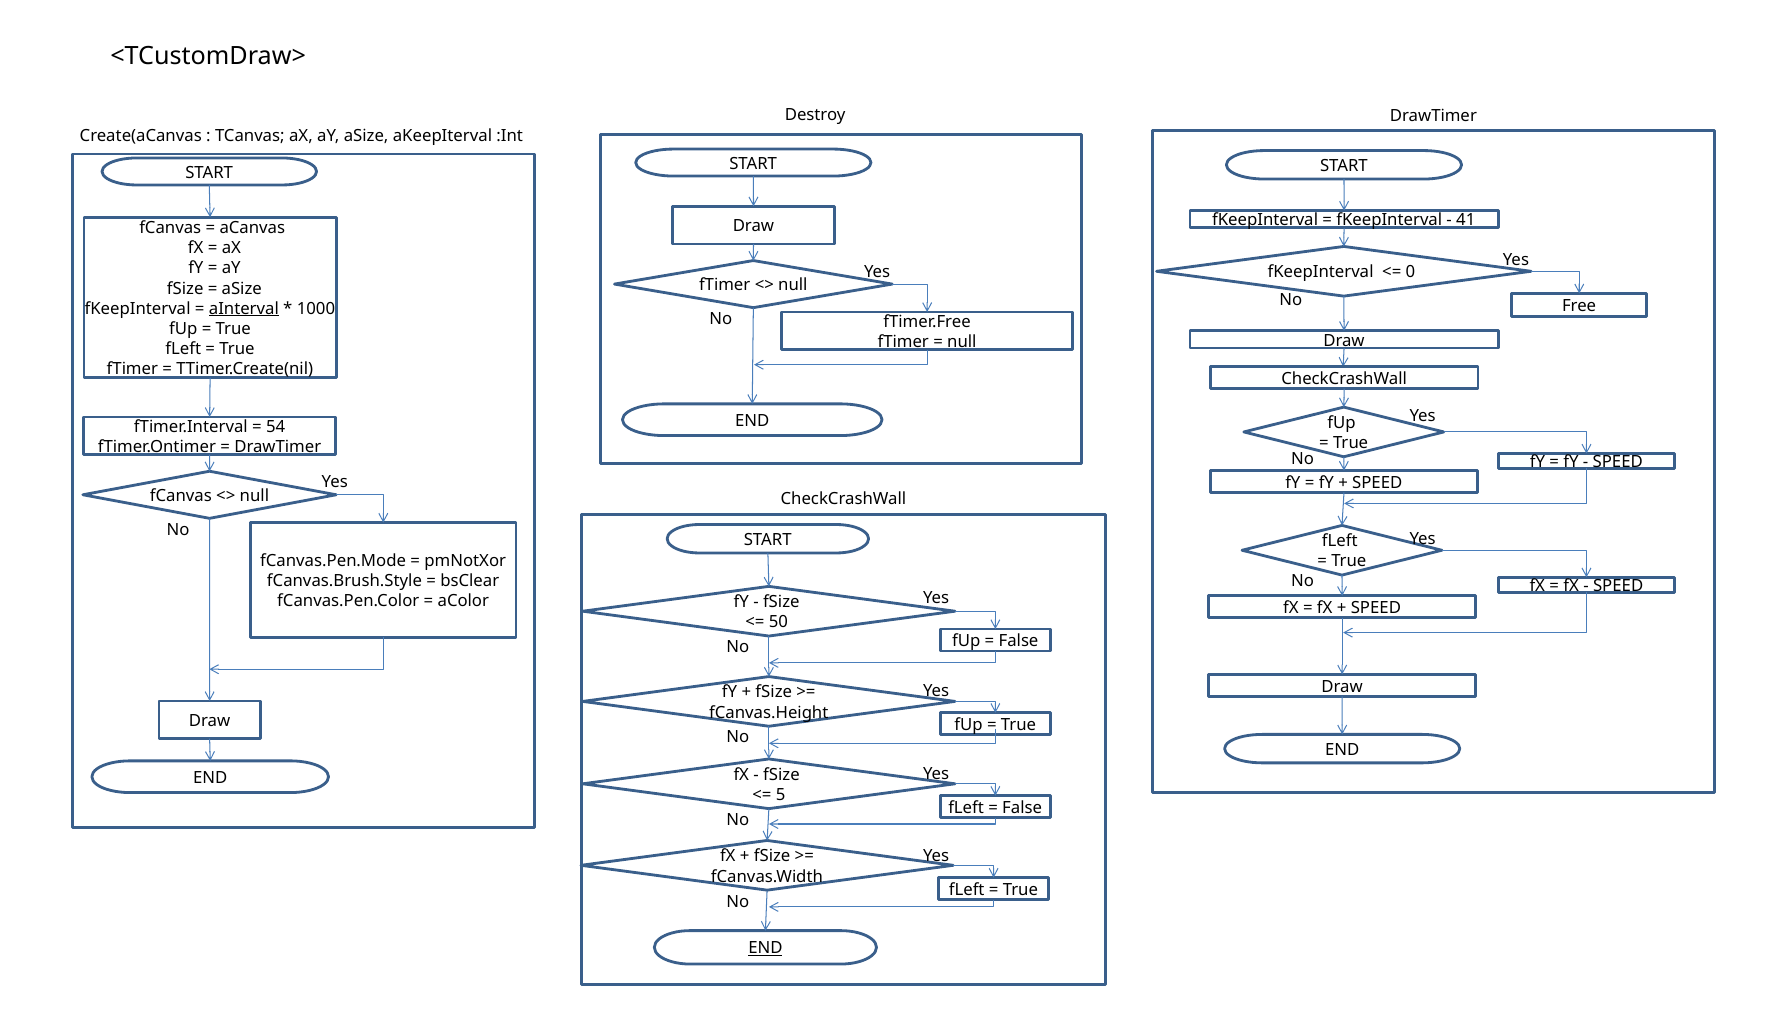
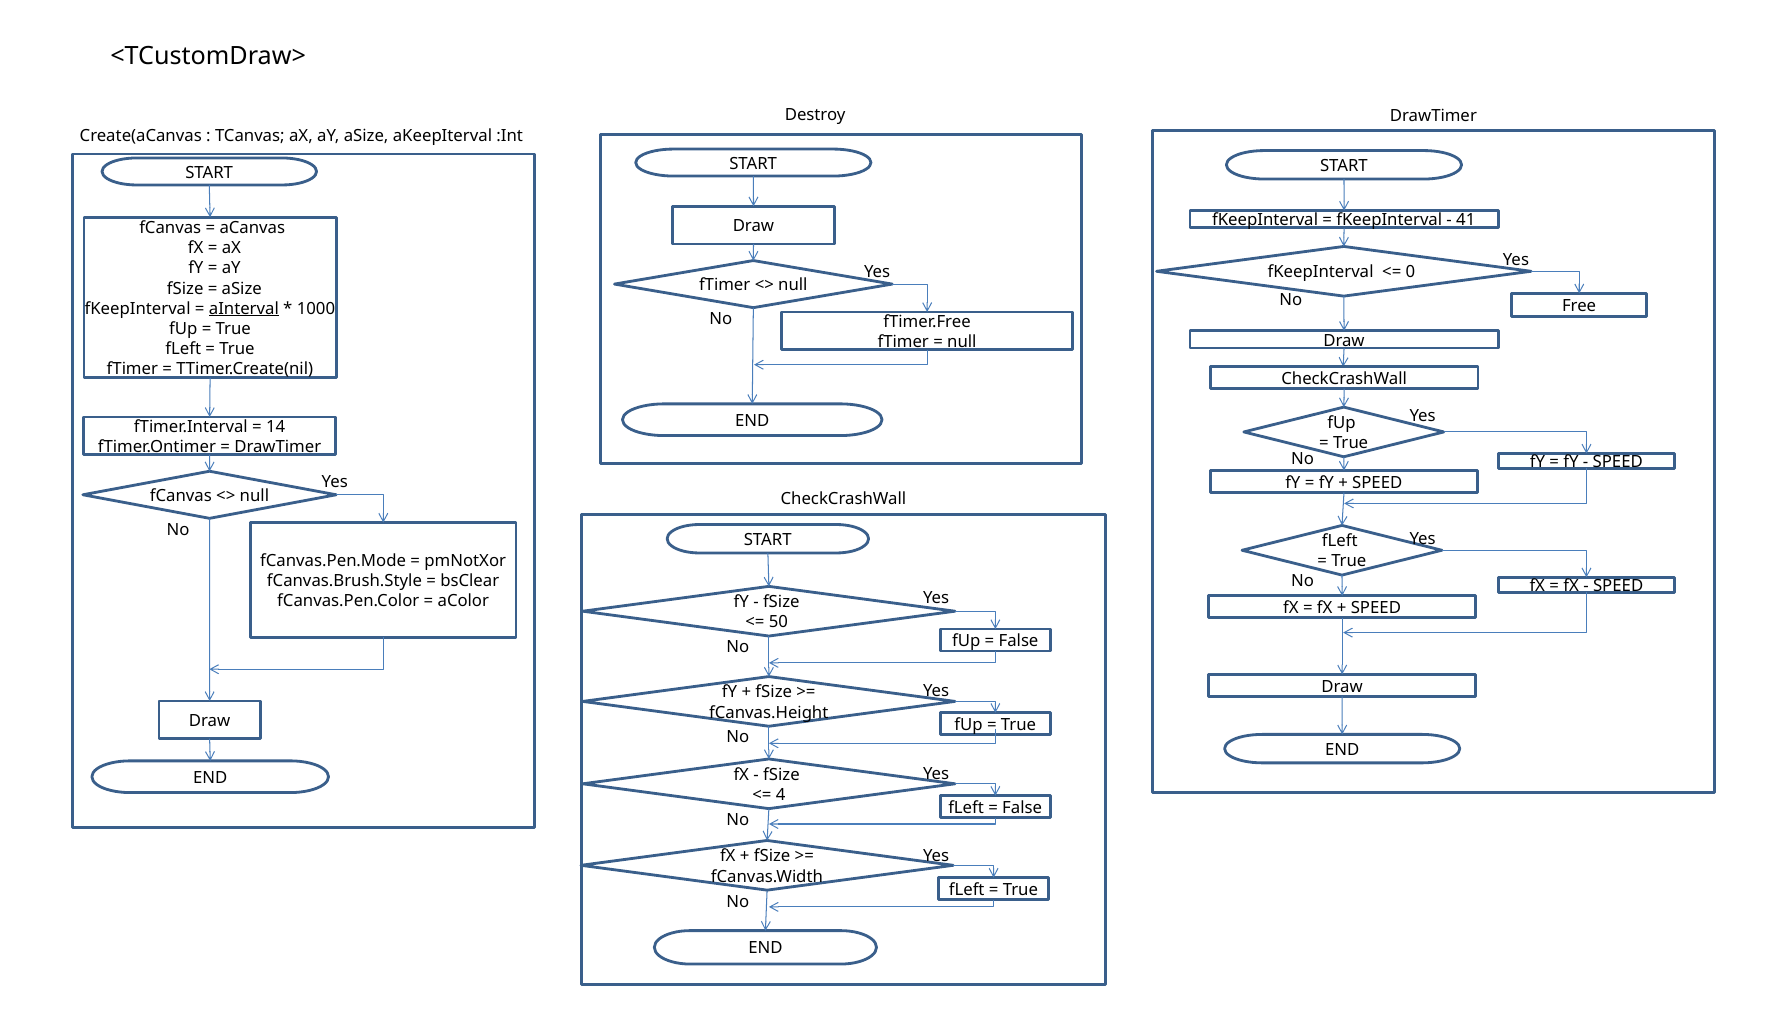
54: 54 -> 14 (276, 427)
5: 5 -> 4 (781, 795)
END underline: present -> none (765, 949)
